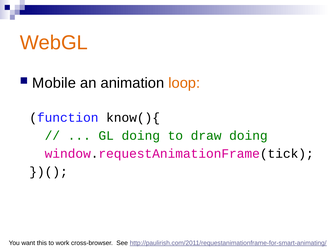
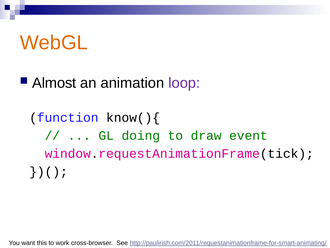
Mobile: Mobile -> Almost (54, 83)
loop colour: orange -> purple (184, 83)
draw doing: doing -> event (248, 135)
